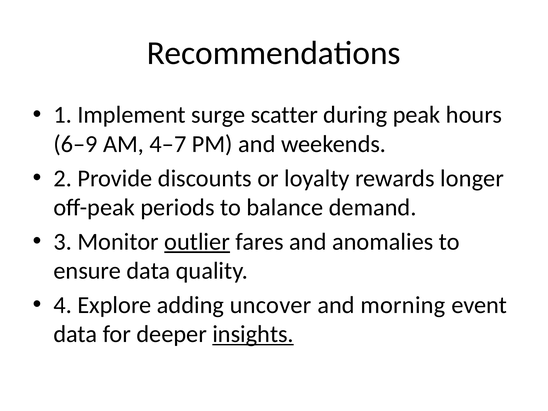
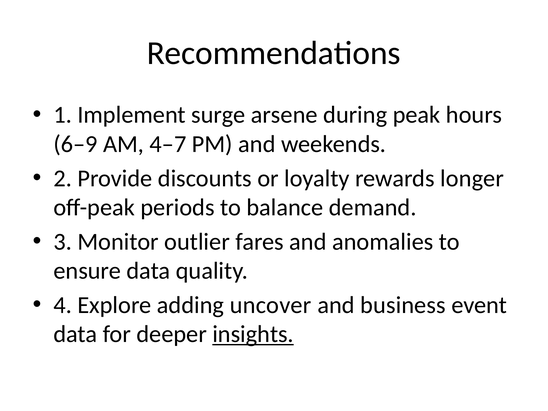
scatter: scatter -> arsene (284, 115)
outlier underline: present -> none (197, 242)
morning: morning -> business (403, 305)
